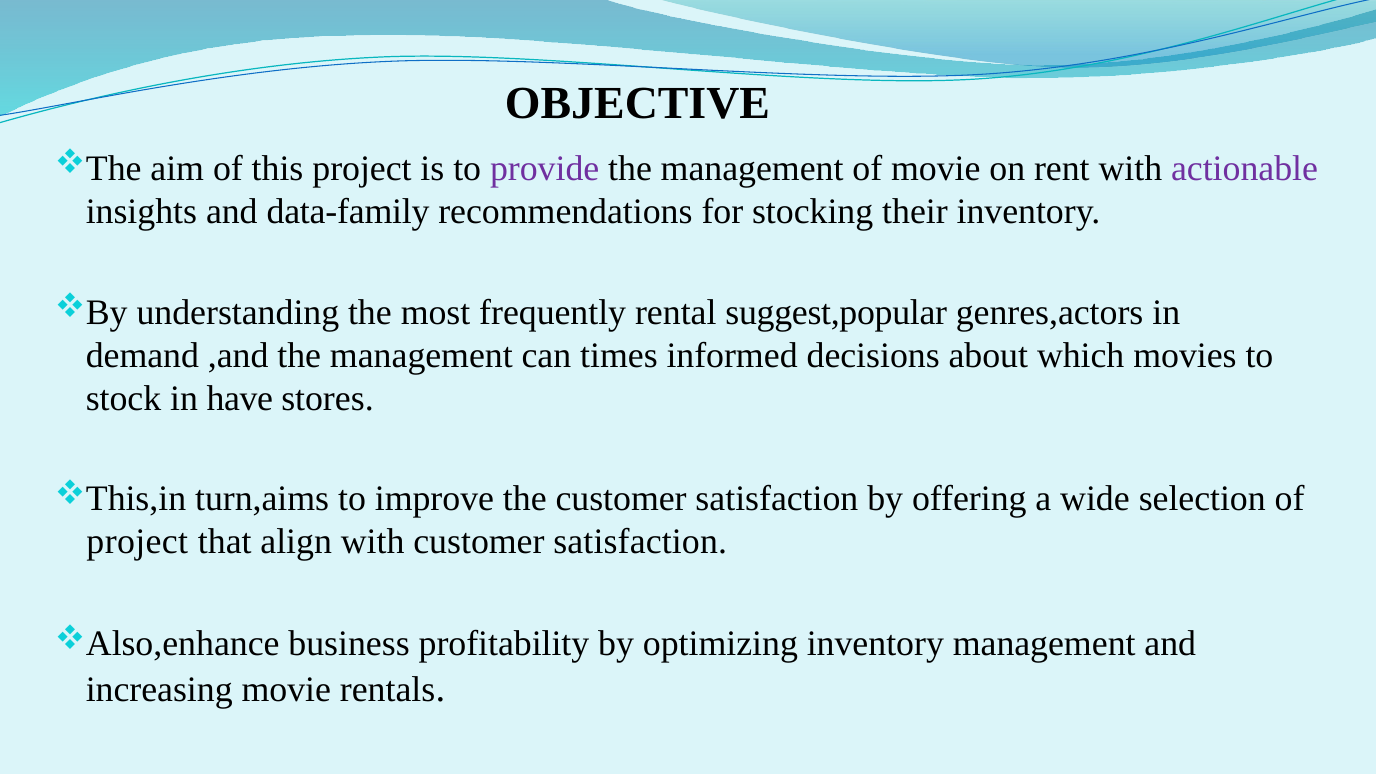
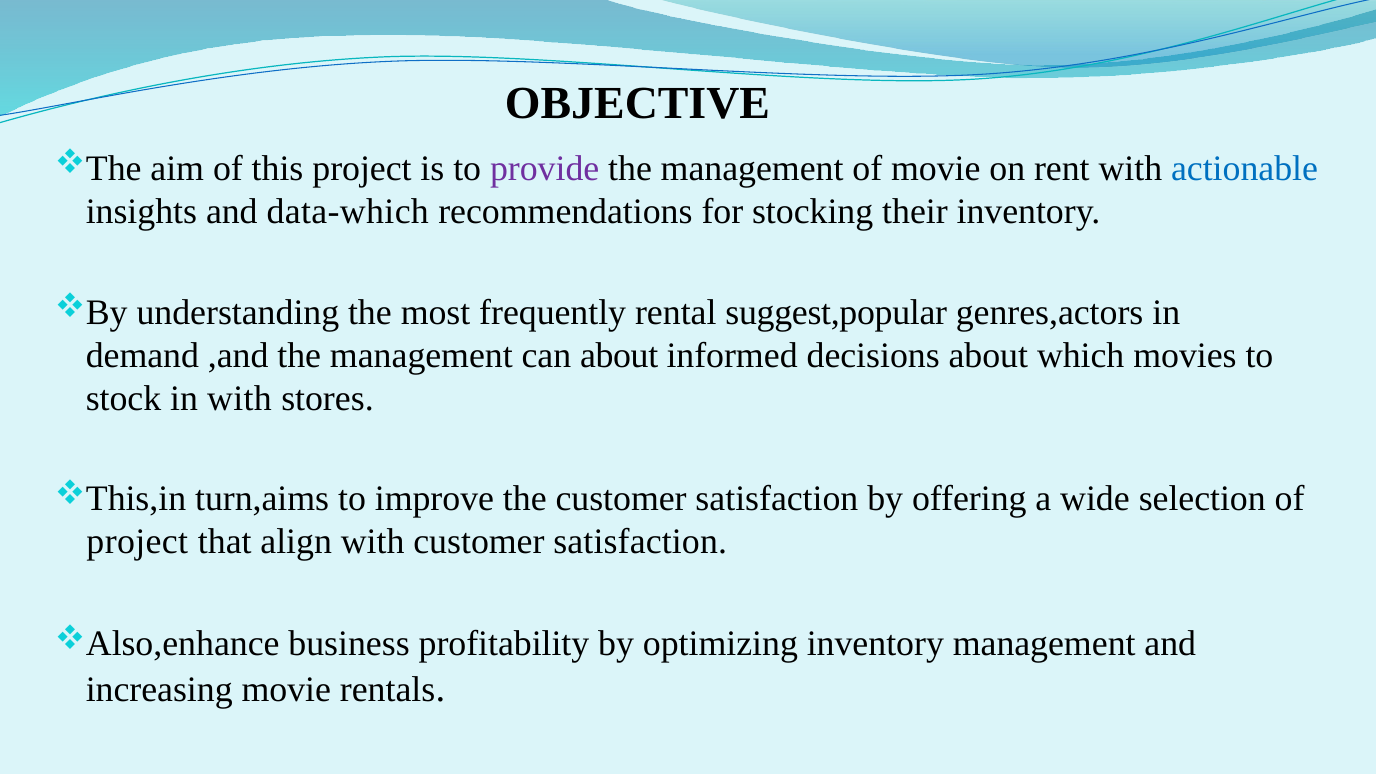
actionable colour: purple -> blue (1245, 168)
data-family: data-family -> data-which (348, 211)
can times: times -> about (619, 355)
in have: have -> with (239, 398)
